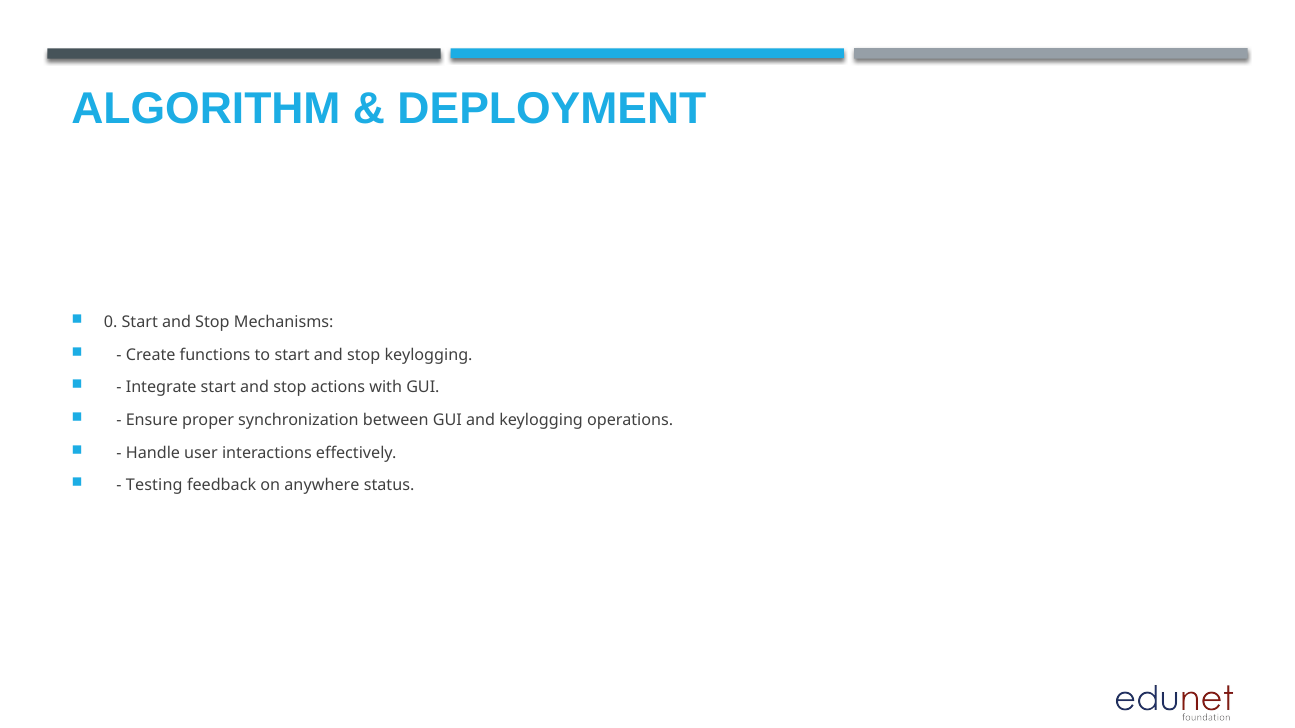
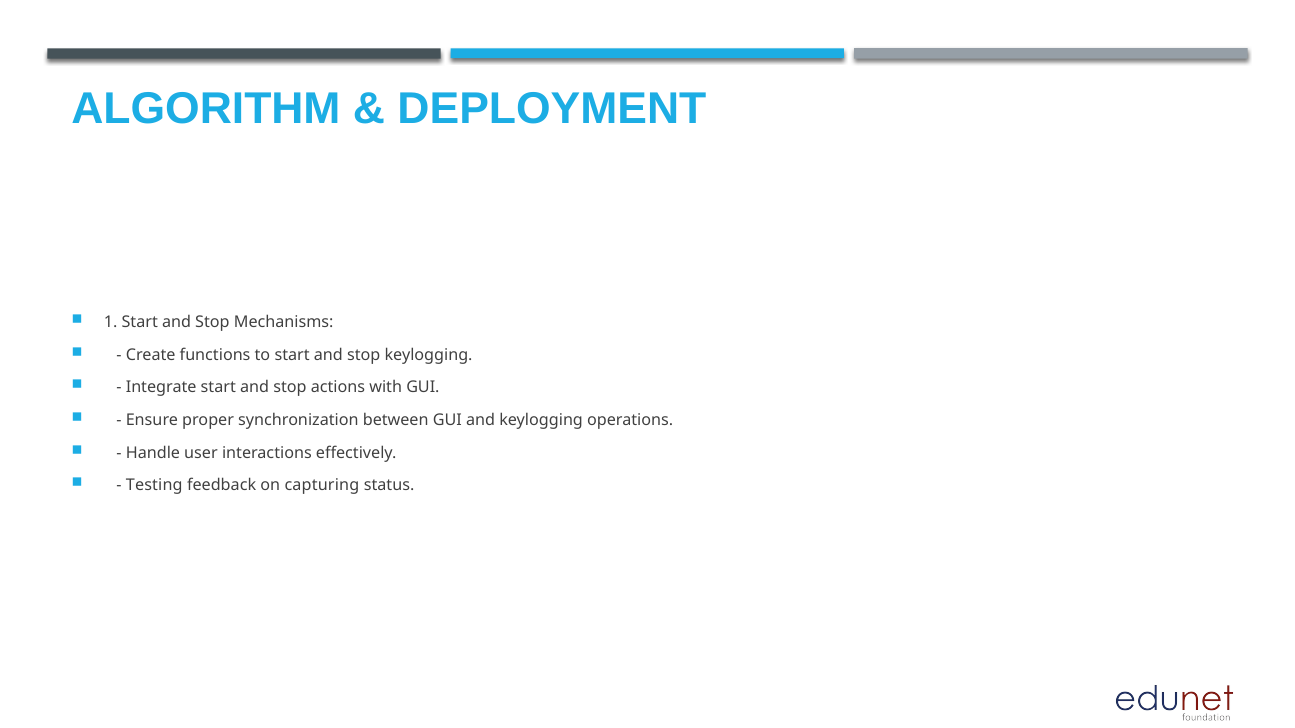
0: 0 -> 1 (111, 322)
anywhere: anywhere -> capturing (322, 486)
